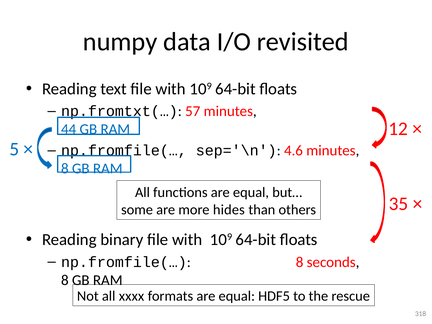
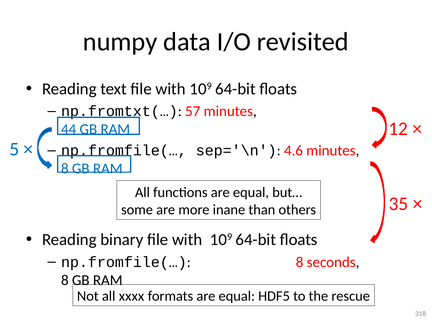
hides: hides -> inane (229, 210)
